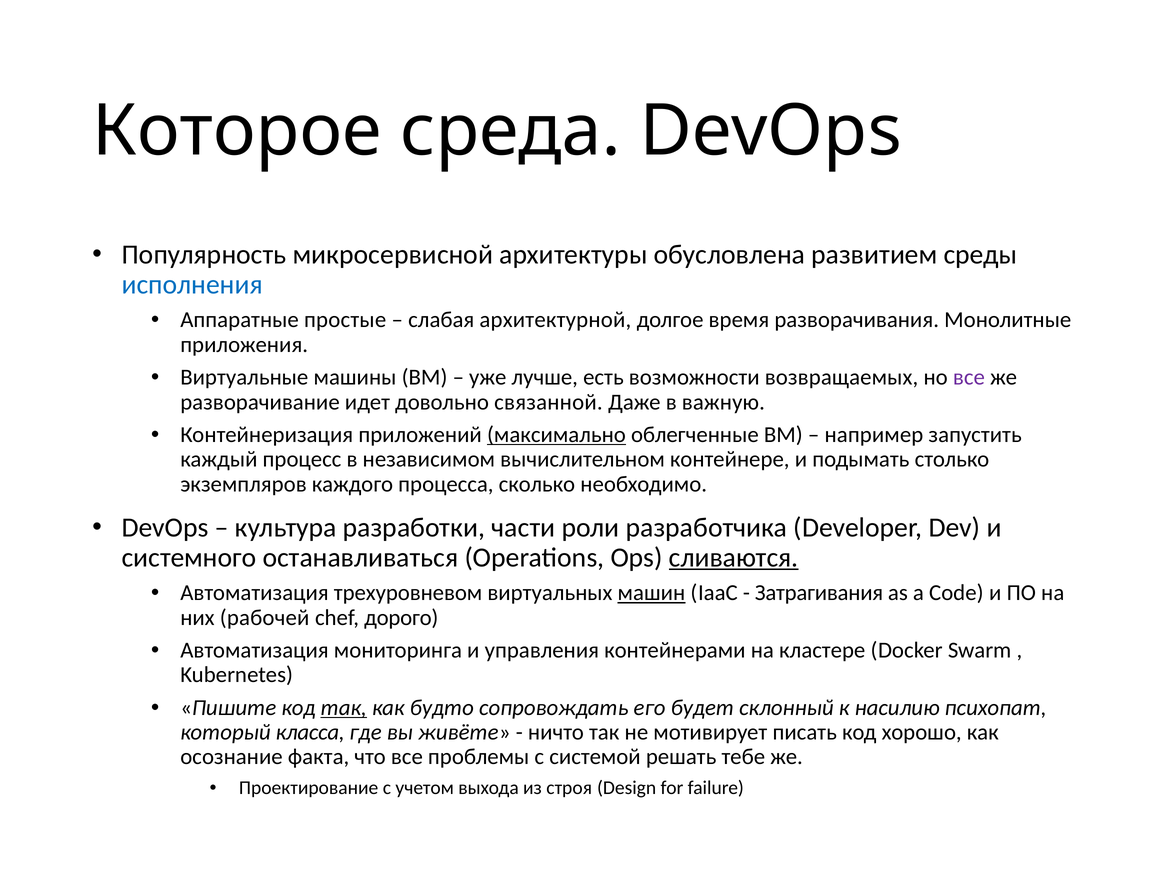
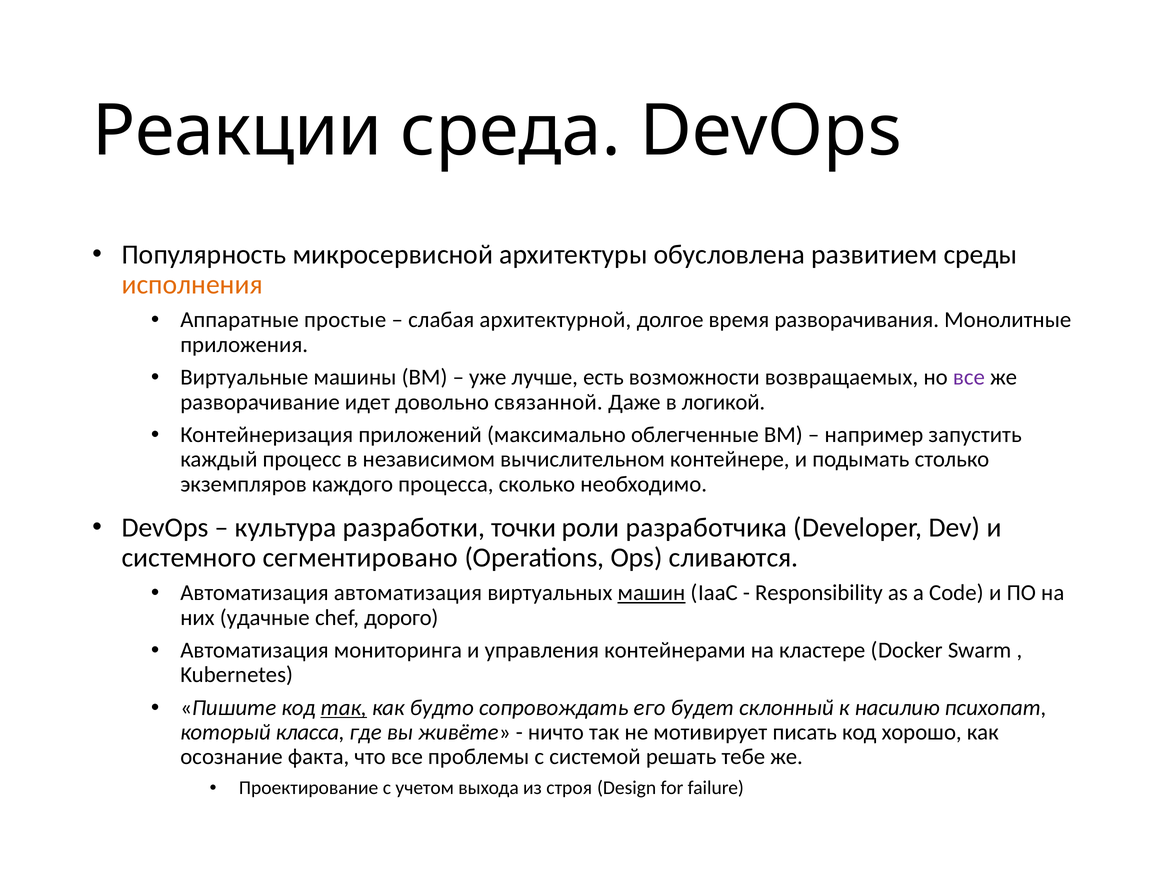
Которое: Которое -> Реакции (237, 131)
исполнения colour: blue -> orange (192, 285)
важную: важную -> логикой (724, 402)
максимально underline: present -> none (556, 435)
части: части -> точки (524, 528)
останавливаться: останавливаться -> сегментировано (360, 558)
сливаются underline: present -> none (734, 558)
Автоматизация трехуровневом: трехуровневом -> автоматизация (408, 593)
Затрагивания: Затрагивания -> Responsibility (819, 593)
рабочей: рабочей -> удачные (265, 618)
